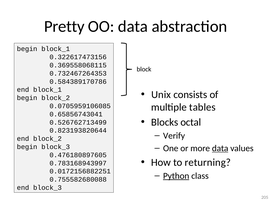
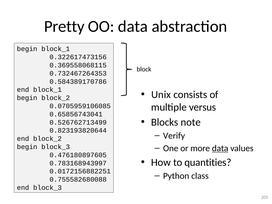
tables: tables -> versus (203, 107)
octal: octal -> note (191, 122)
returning: returning -> quantities (208, 162)
Python underline: present -> none (176, 176)
